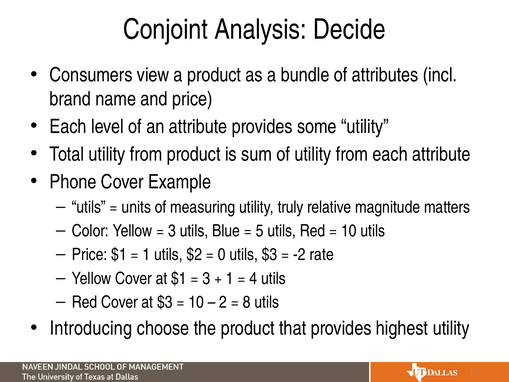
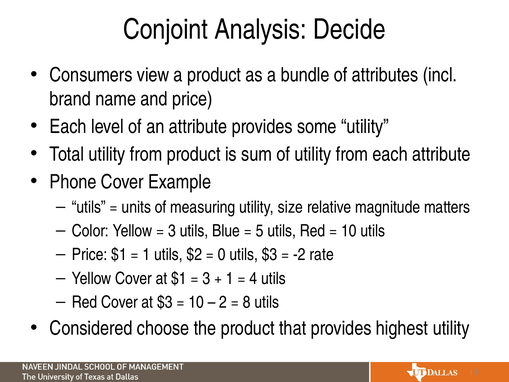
truly: truly -> size (290, 207)
Introducing: Introducing -> Considered (91, 328)
